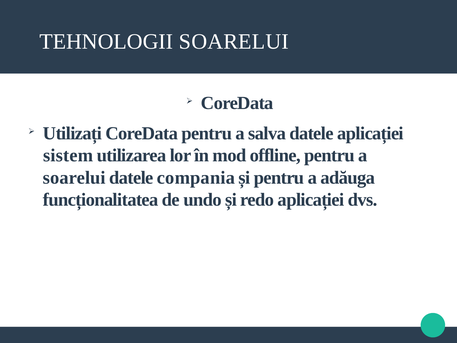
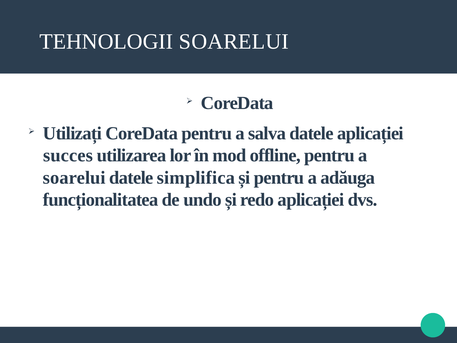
sistem: sistem -> succes (68, 156)
compania: compania -> simplifica (196, 178)
